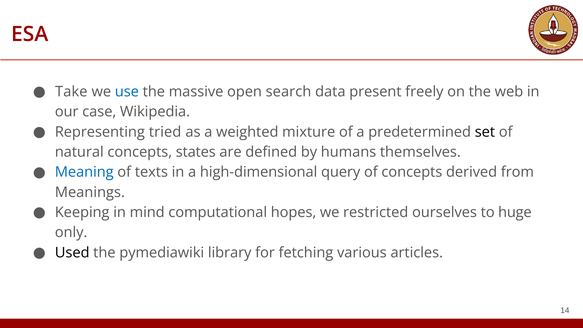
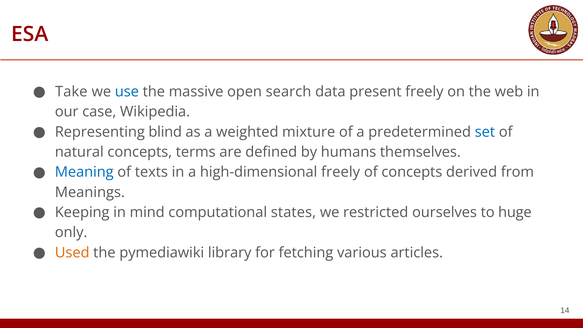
tried: tried -> blind (165, 132)
set colour: black -> blue (485, 132)
states: states -> terms (196, 152)
high-dimensional query: query -> freely (341, 172)
hopes: hopes -> states (293, 212)
Used colour: black -> orange (72, 253)
